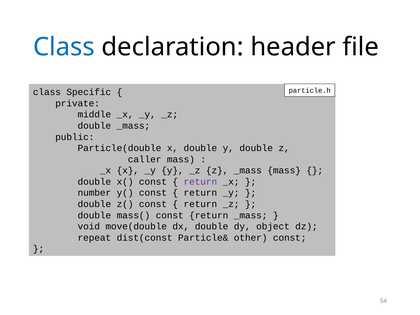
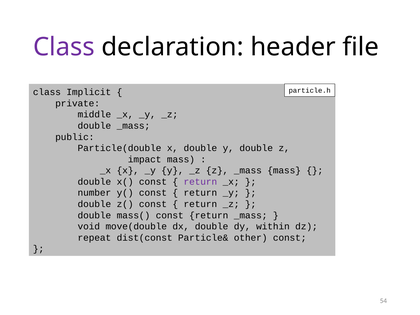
Class colour: blue -> purple (64, 47)
Specific: Specific -> Implicit (89, 92)
caller: caller -> impact (145, 159)
object: object -> within (273, 227)
